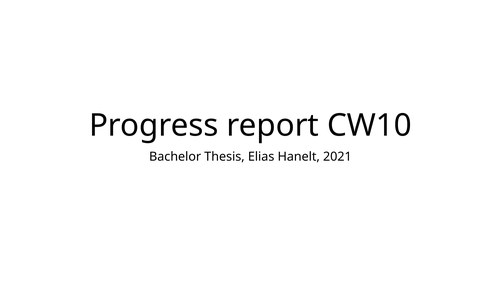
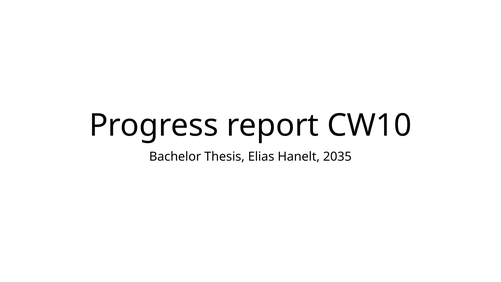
2021: 2021 -> 2035 (337, 157)
